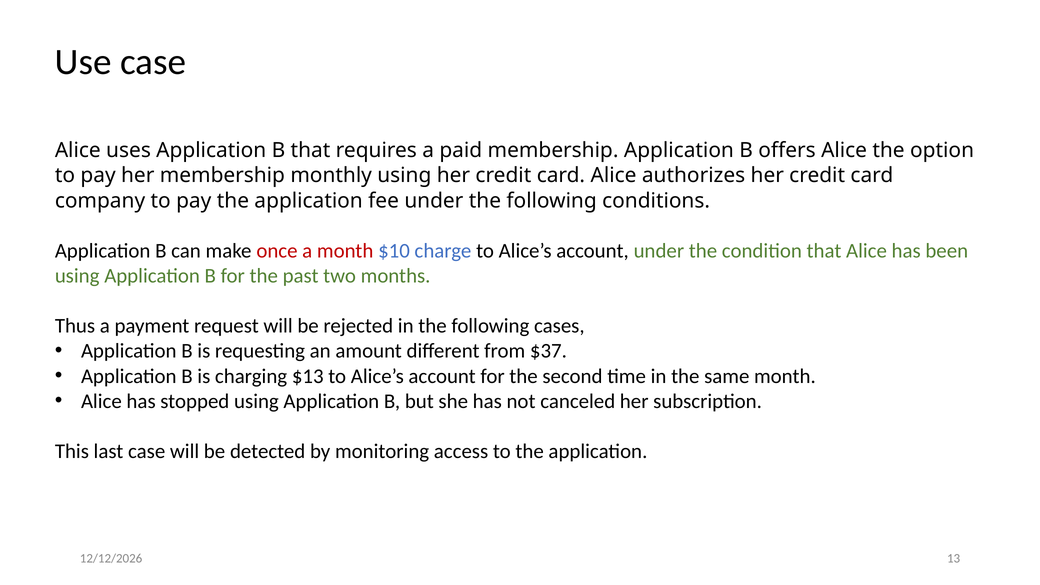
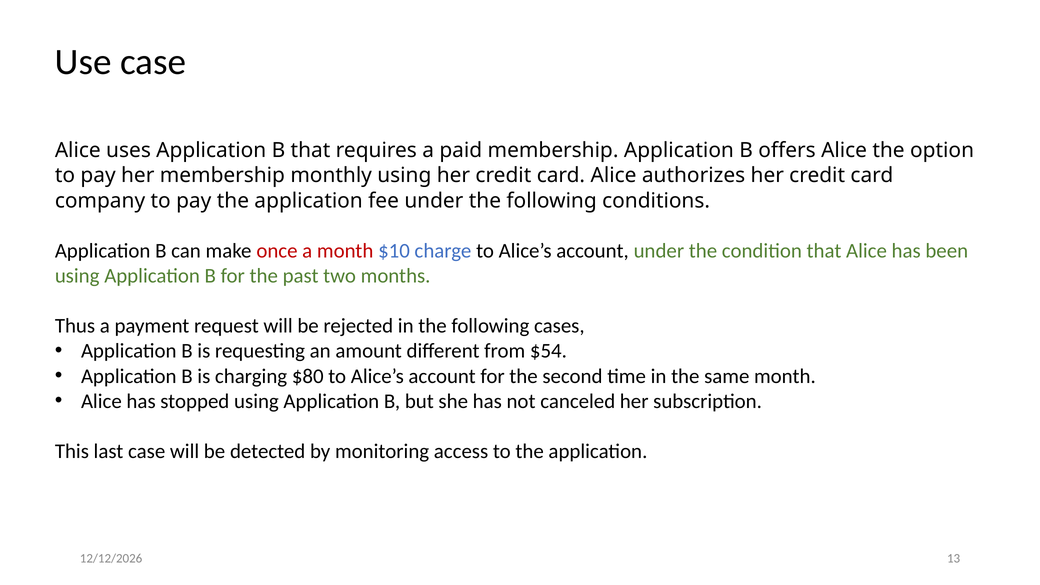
$37: $37 -> $54 (548, 351)
$13: $13 -> $80 (308, 376)
